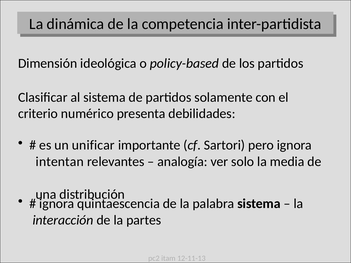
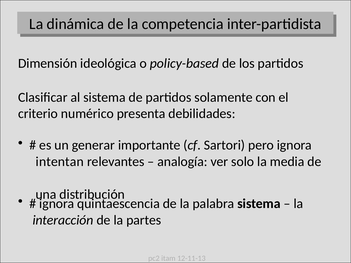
unificar: unificar -> generar (93, 145)
